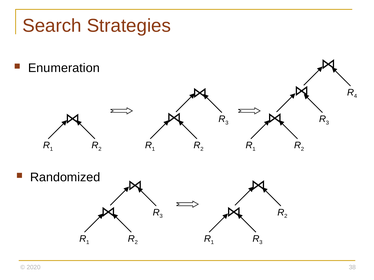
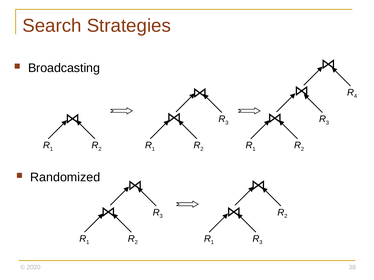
Enumeration: Enumeration -> Broadcasting (64, 68)
